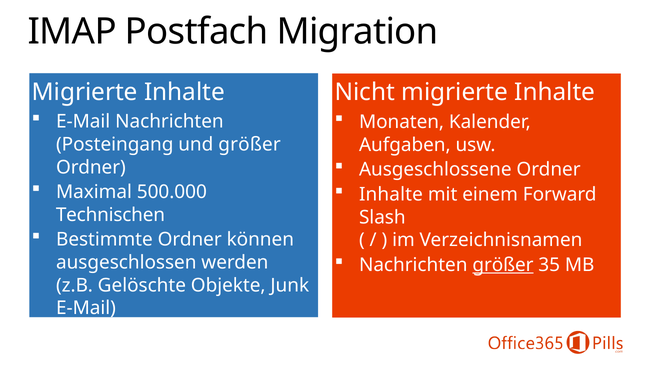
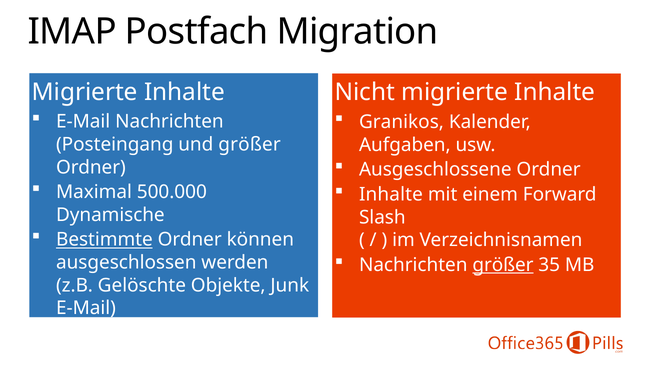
Monaten: Monaten -> Granikos (401, 122)
Technischen: Technischen -> Dynamische (110, 215)
Bestimmte underline: none -> present (104, 240)
